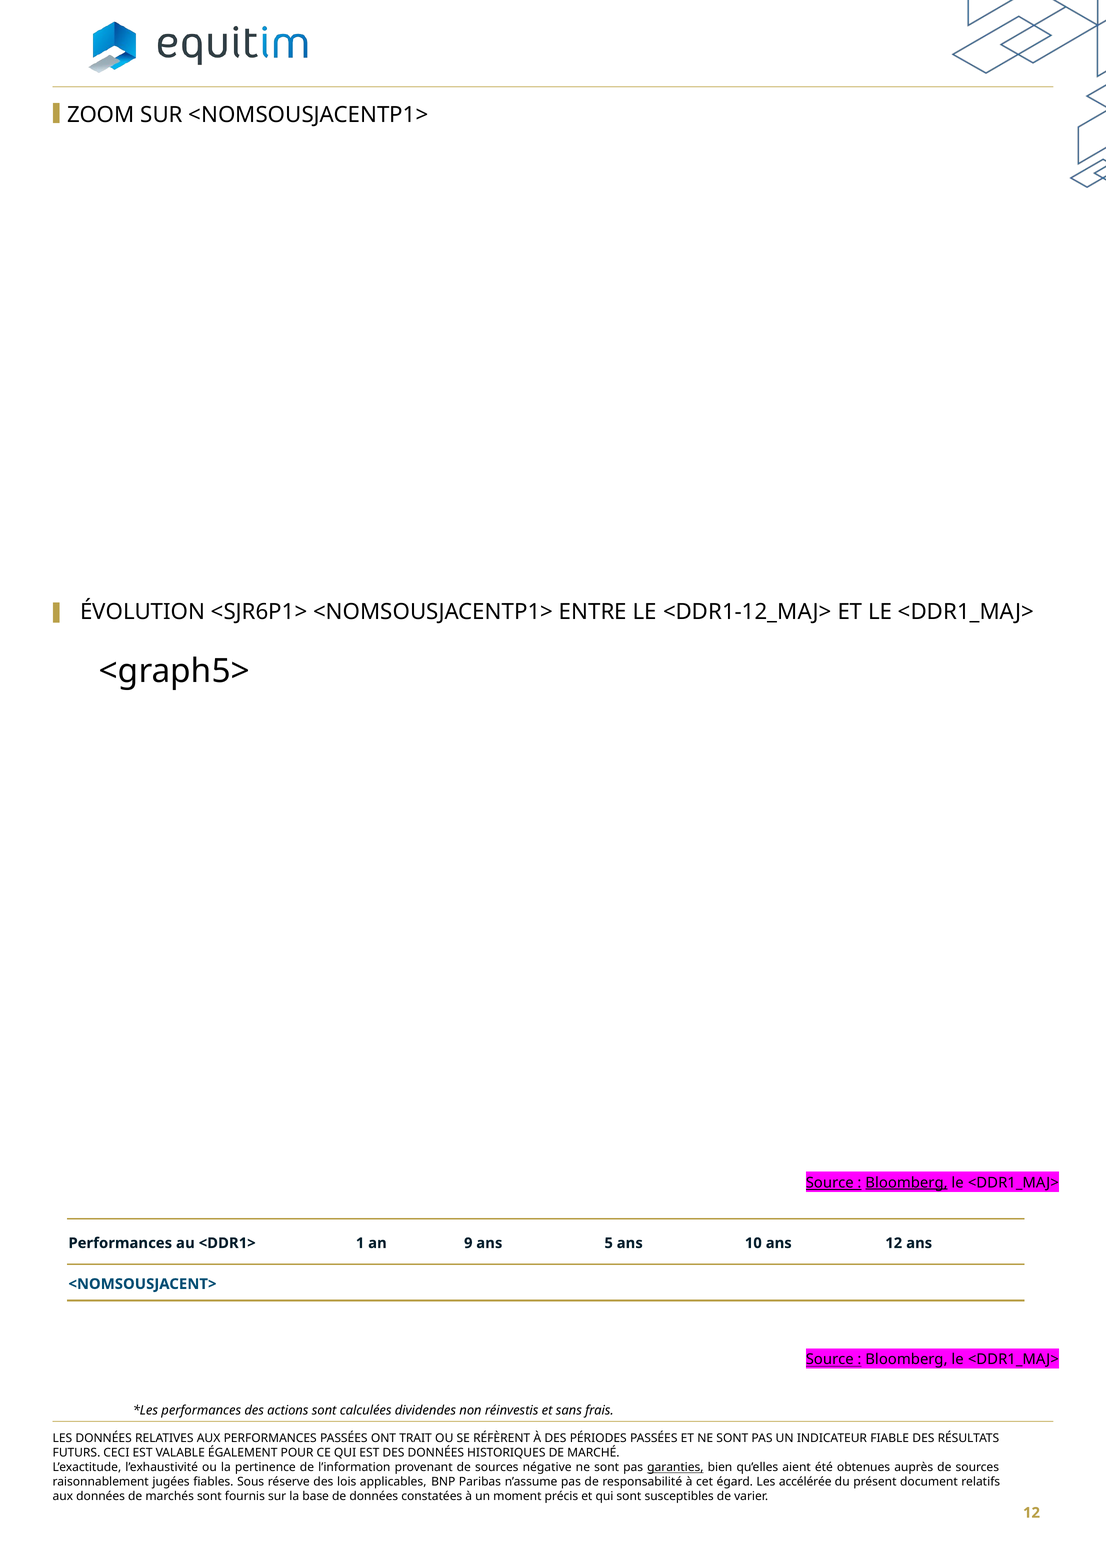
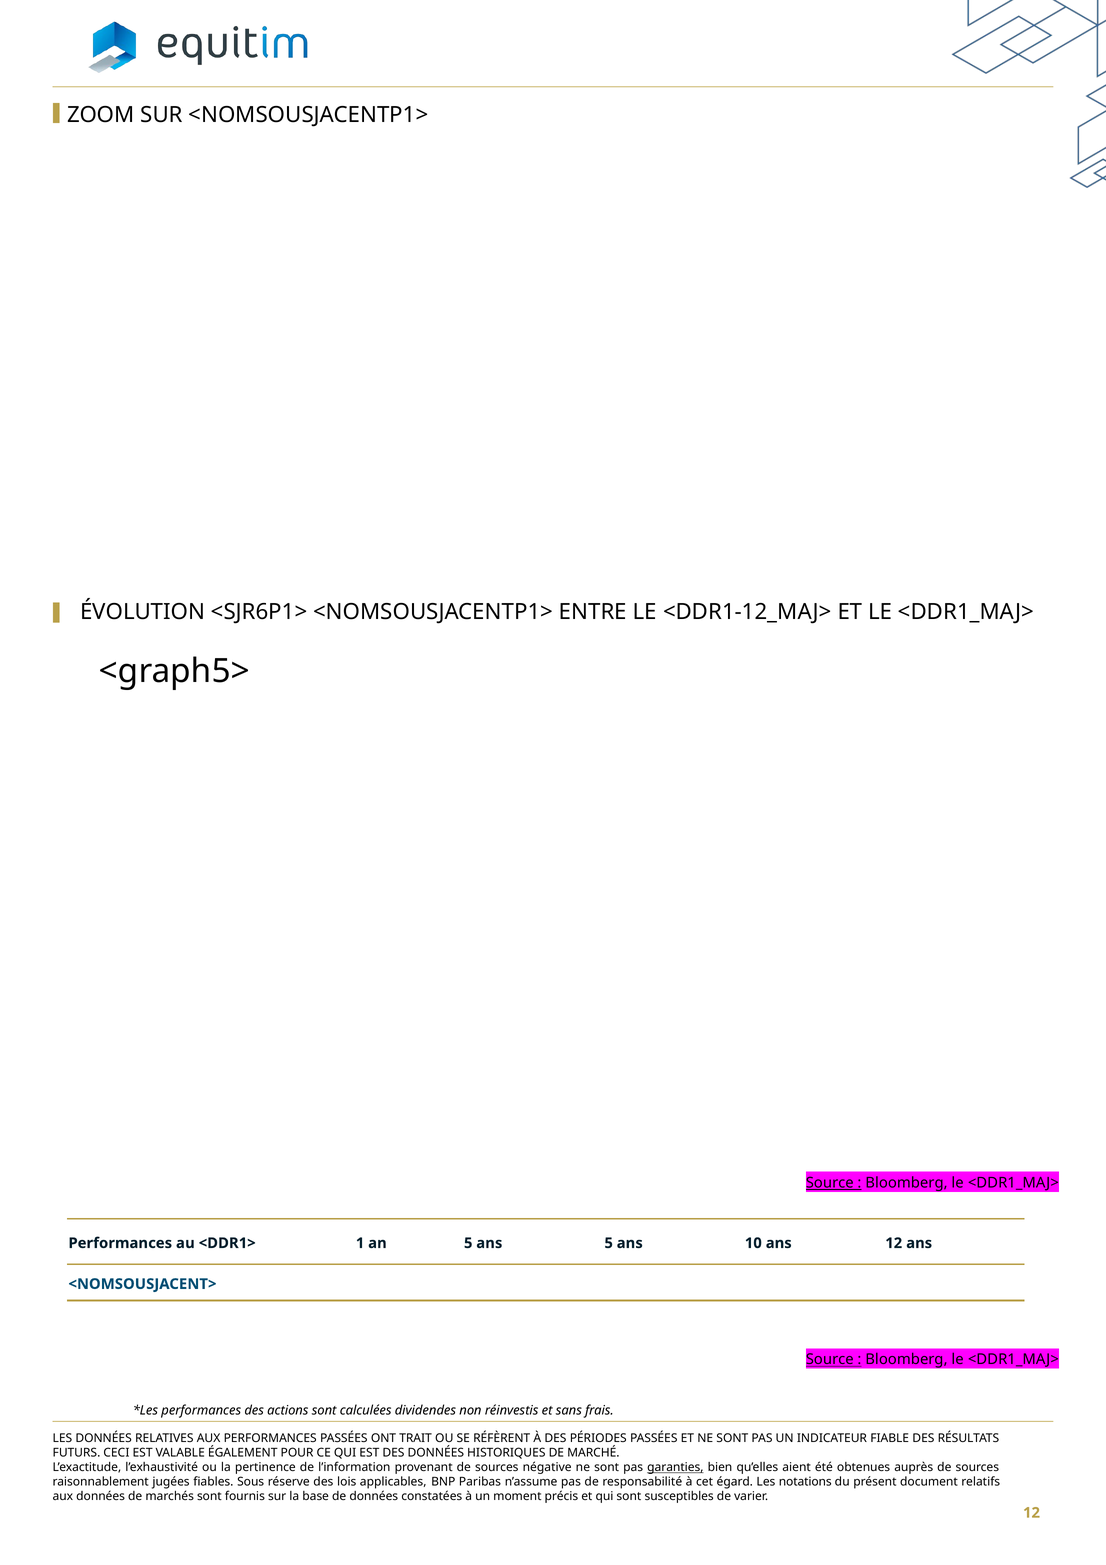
Bloomberg underline: present -> none (907, 1182)
an 9: 9 -> 5 (468, 1243)
accélérée: accélérée -> notations (805, 1481)
